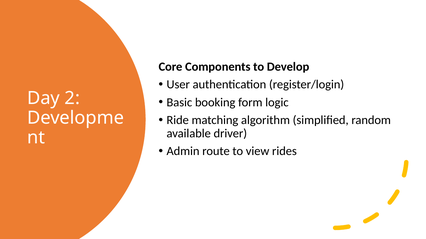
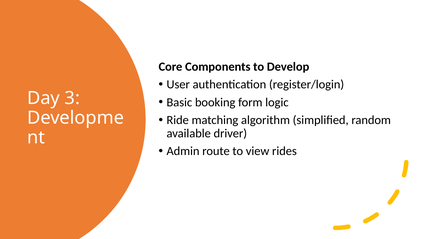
2: 2 -> 3 (72, 98)
